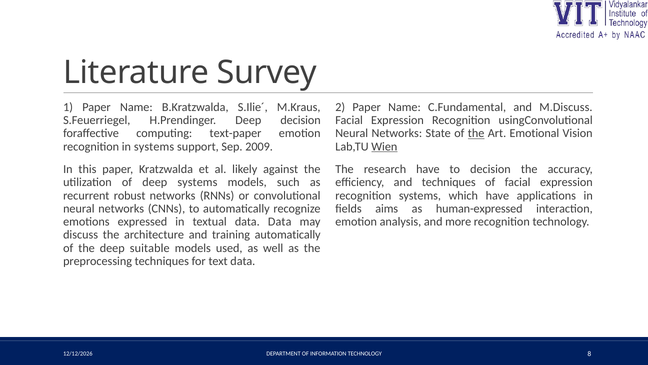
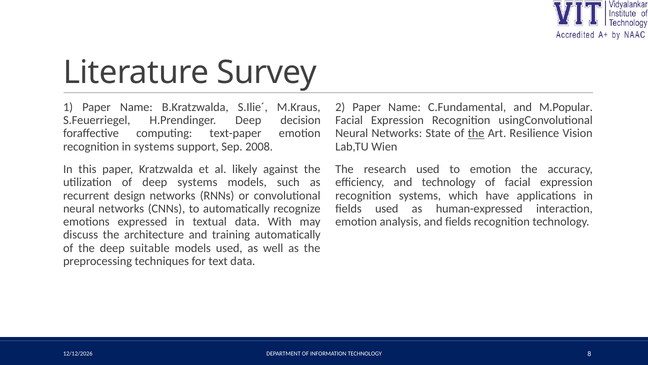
M.Discuss: M.Discuss -> M.Popular (566, 107)
Emotional: Emotional -> Resilience (534, 133)
2009: 2009 -> 2008 (259, 146)
Wien underline: present -> none (384, 146)
research have: have -> used (428, 169)
to decision: decision -> emotion (490, 169)
and techniques: techniques -> technology (449, 182)
robust: robust -> design (130, 195)
fields aims: aims -> used (387, 208)
data Data: Data -> With (280, 221)
and more: more -> fields (458, 221)
